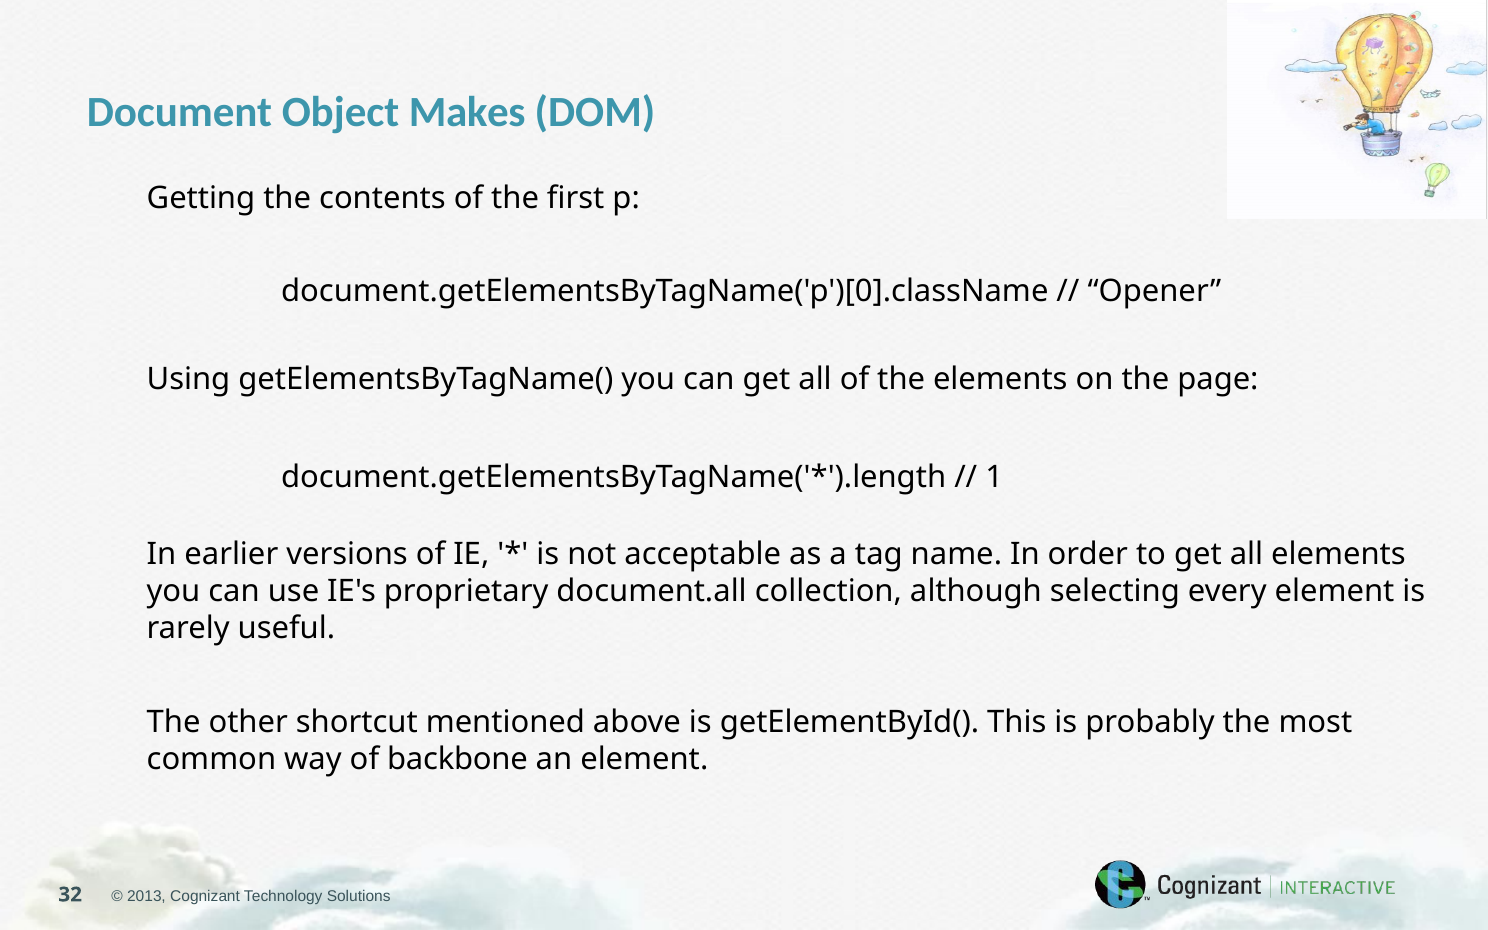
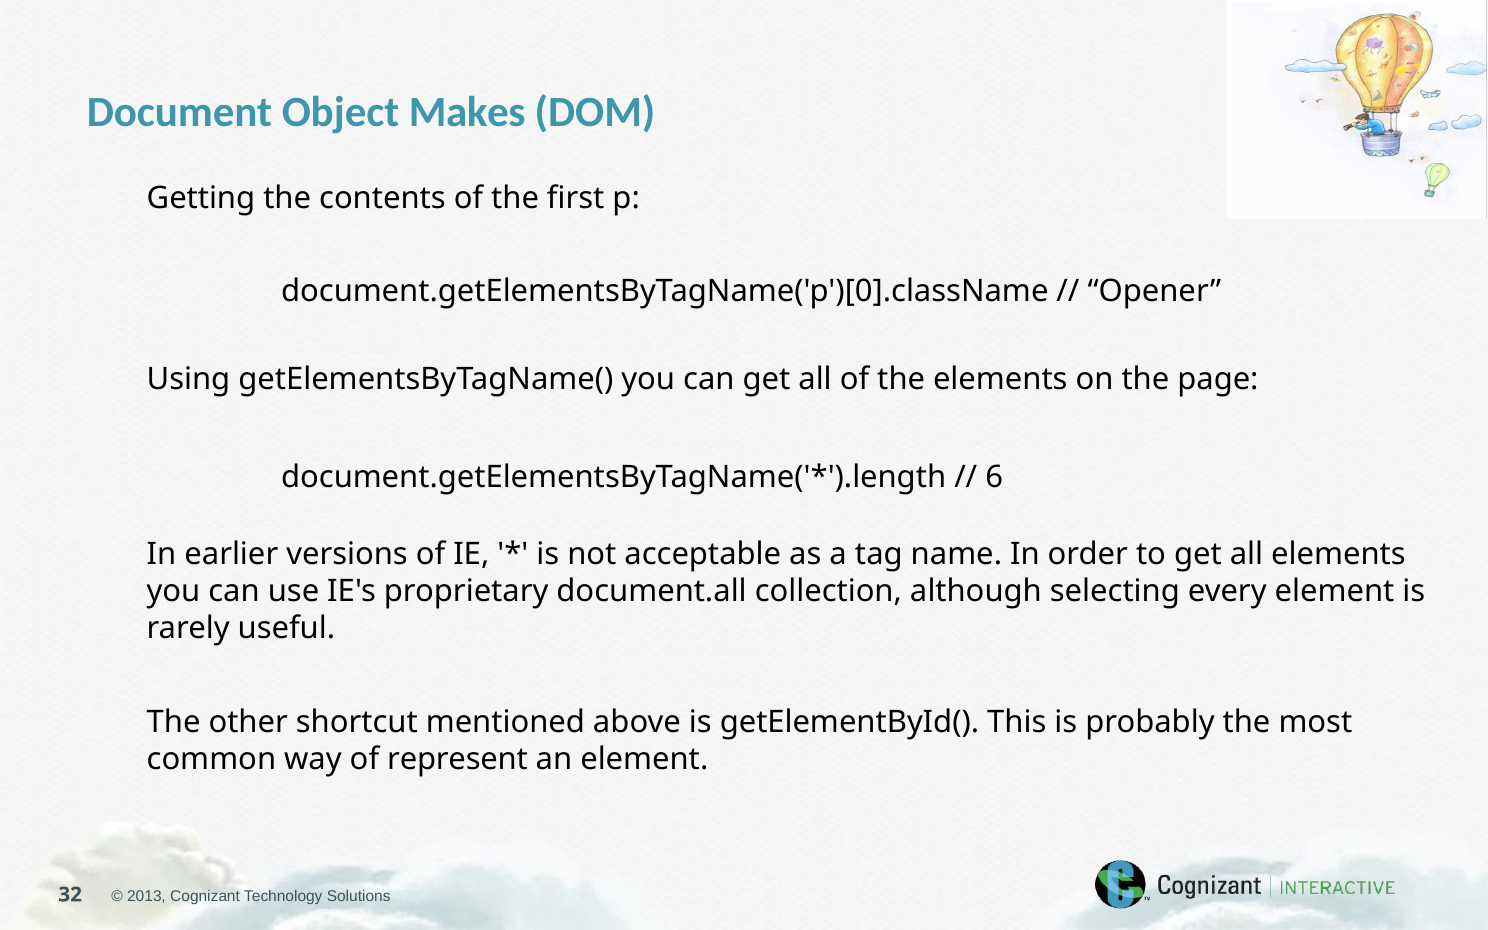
1: 1 -> 6 (994, 477)
backbone: backbone -> represent (457, 760)
